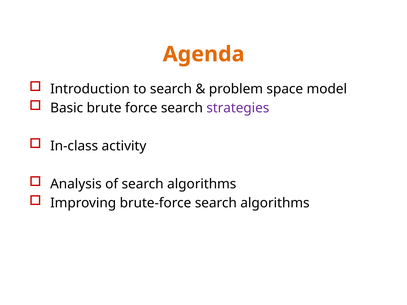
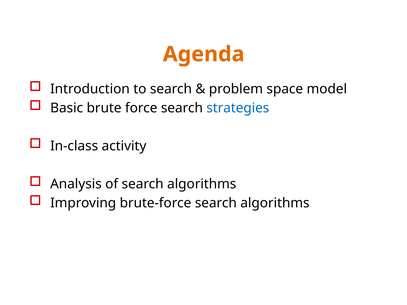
strategies colour: purple -> blue (238, 108)
